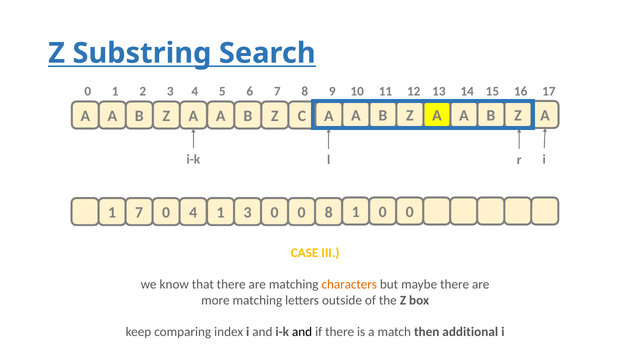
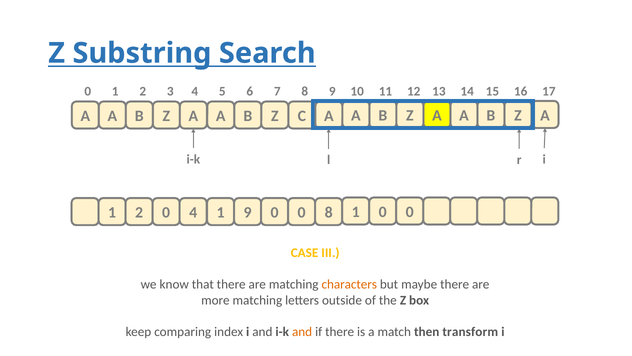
A 1 7: 7 -> 2 (139, 212)
1 3: 3 -> 9 (248, 212)
and colour: black -> orange (302, 331)
additional: additional -> transform (470, 331)
